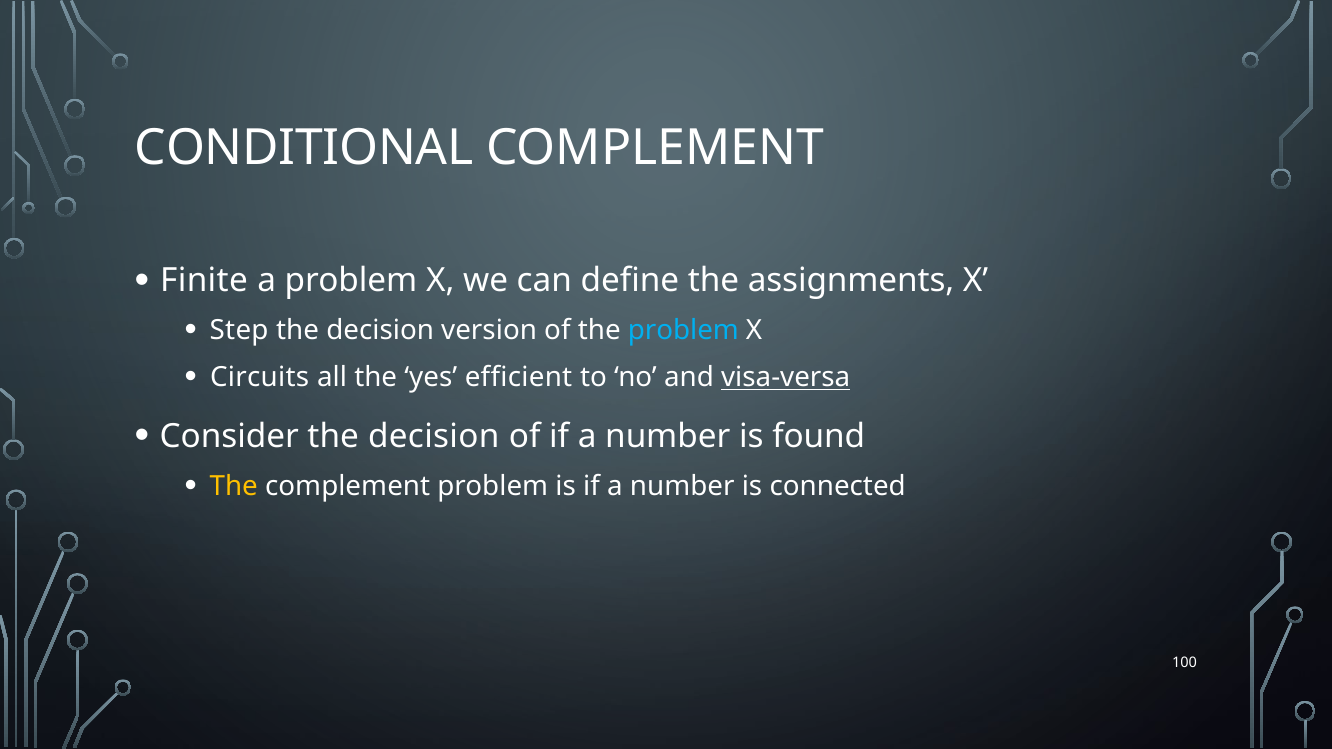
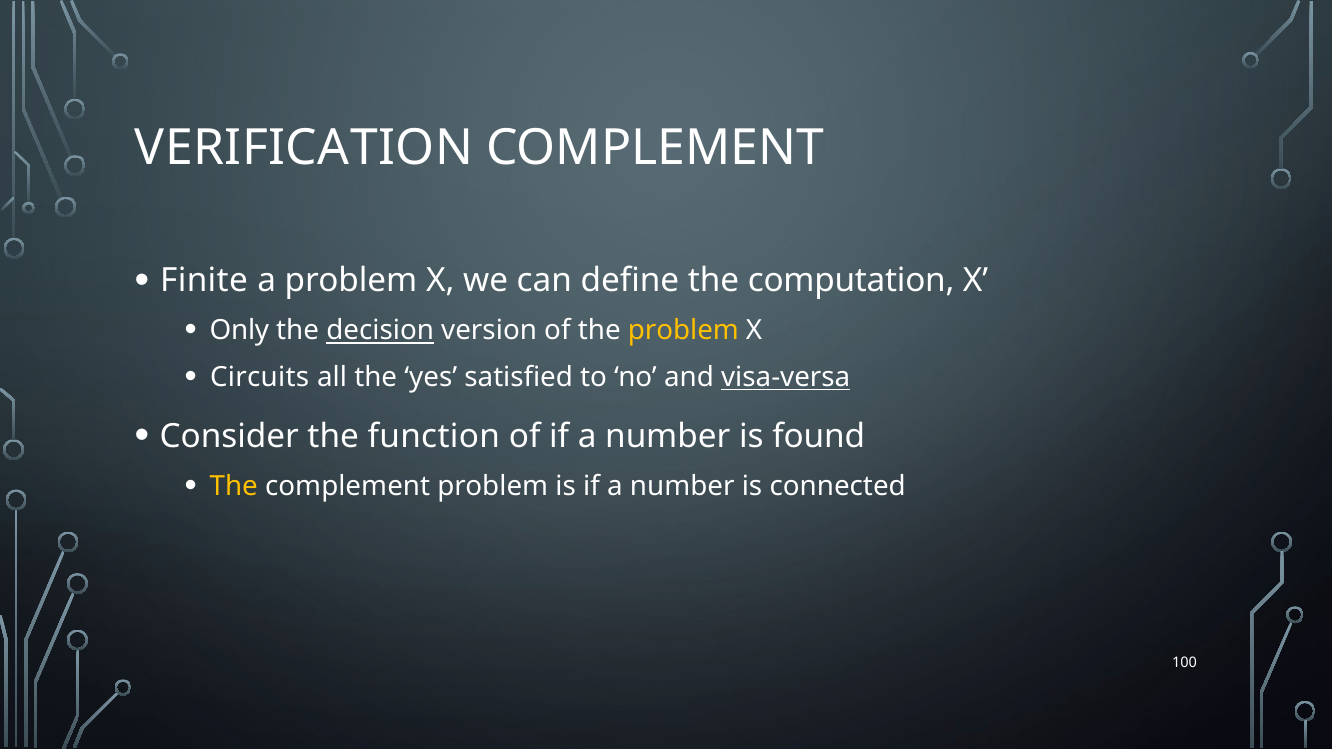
CONDITIONAL: CONDITIONAL -> VERIFICATION (304, 148)
assignments: assignments -> computation (851, 281)
Step: Step -> Only (239, 331)
decision underline: none -> present (380, 331)
problem colour: light blue -> yellow (683, 331)
efficient: efficient -> satisfied (519, 378)
Consider the decision: decision -> function (434, 437)
